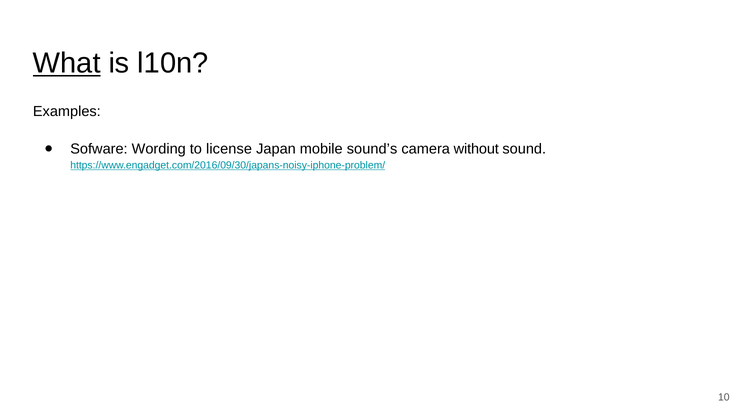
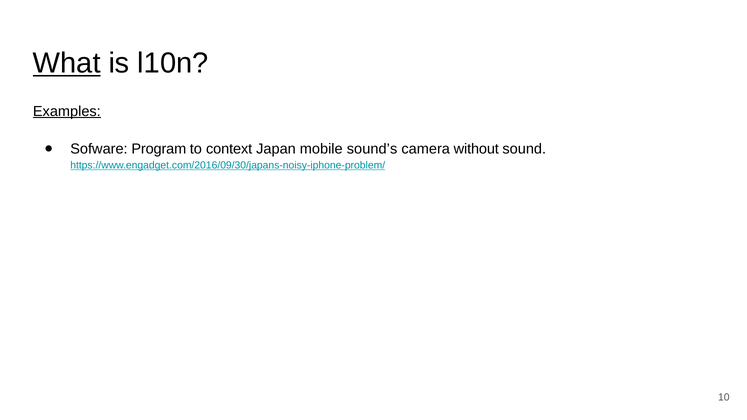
Examples underline: none -> present (67, 111)
Wording: Wording -> Program (159, 149)
license: license -> context (229, 149)
